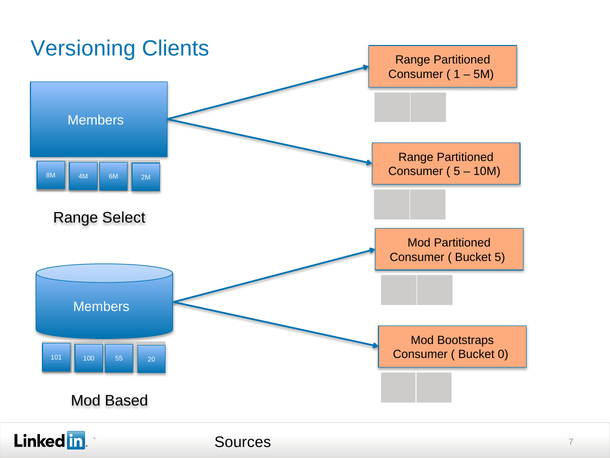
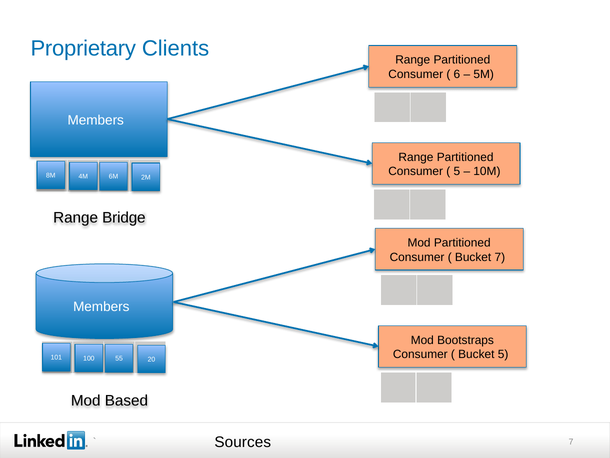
Versioning: Versioning -> Proprietary (83, 49)
1: 1 -> 6 (457, 74)
Select: Select -> Bridge (124, 217)
Bucket 5: 5 -> 7 (500, 257)
Bucket 0: 0 -> 5 (503, 354)
